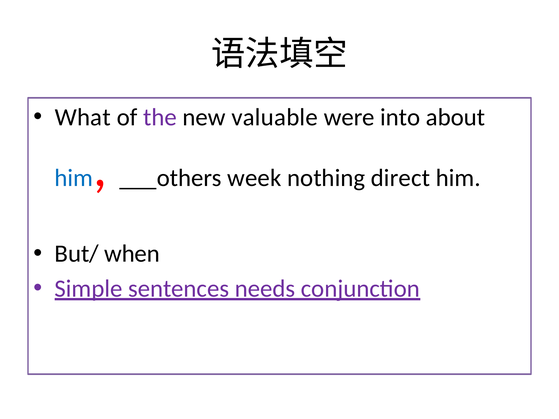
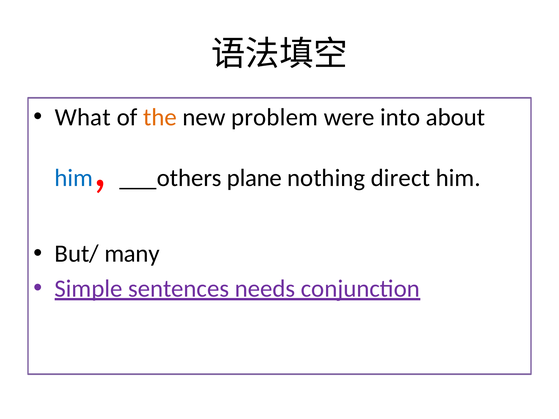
the colour: purple -> orange (160, 117)
valuable: valuable -> problem (275, 117)
week: week -> plane (254, 178)
when: when -> many (132, 254)
